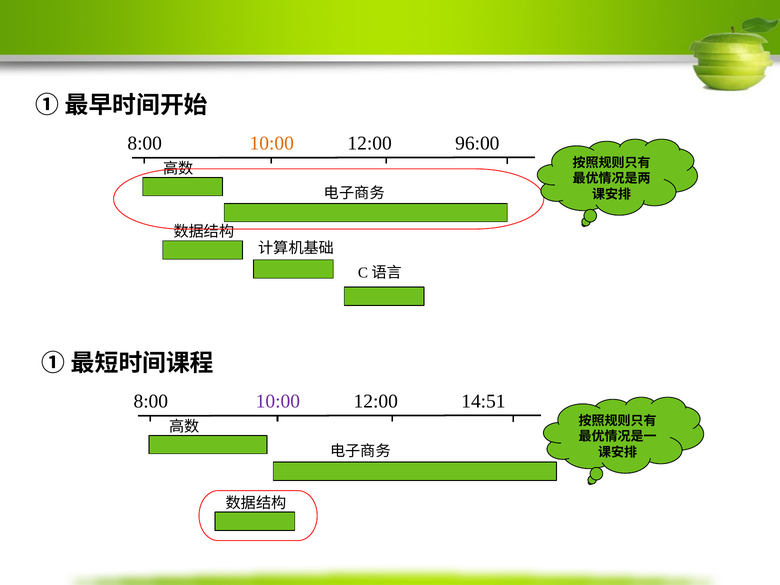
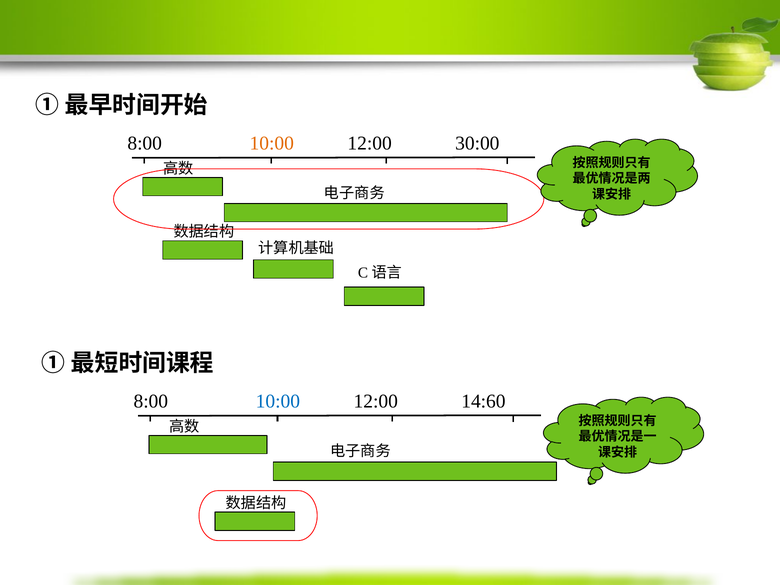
96:00: 96:00 -> 30:00 (477, 143)
10:00 colour: purple -> blue (278, 401)
14:51: 14:51 -> 14:60 (483, 401)
